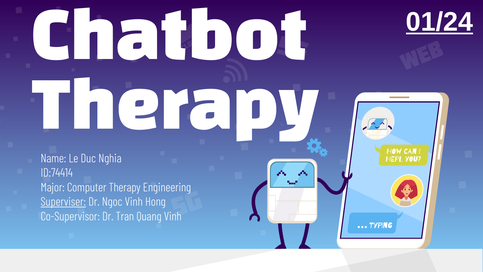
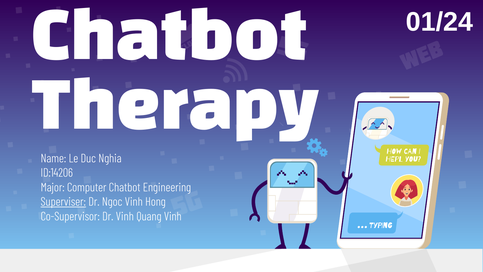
01/24 underline: present -> none (439, 22)
ID:74414: ID:74414 -> ID:14206 (57, 173)
Computer Therapy: Therapy -> Chatbot (125, 187)
Dr Tran: Tran -> Vinh (125, 216)
